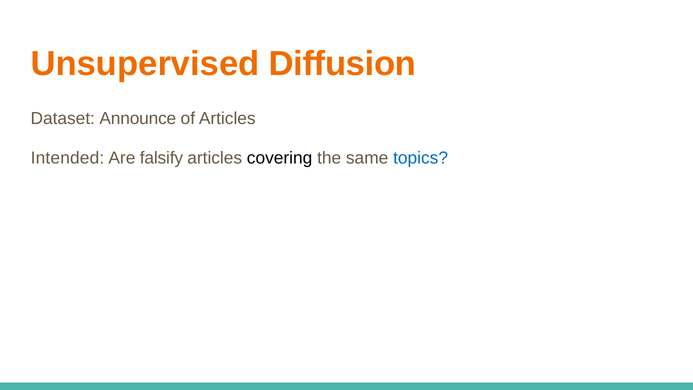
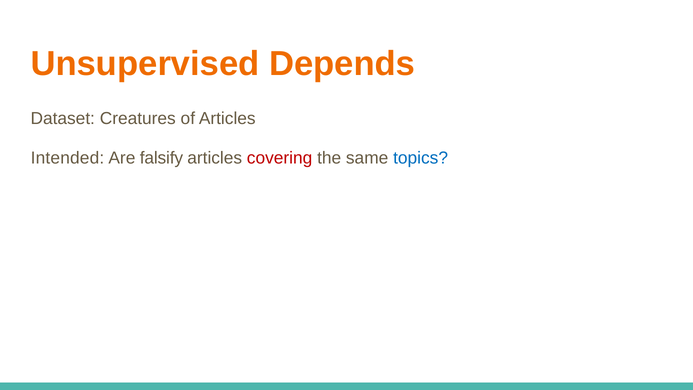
Diffusion: Diffusion -> Depends (342, 64)
Announce: Announce -> Creatures (138, 119)
covering colour: black -> red (280, 158)
